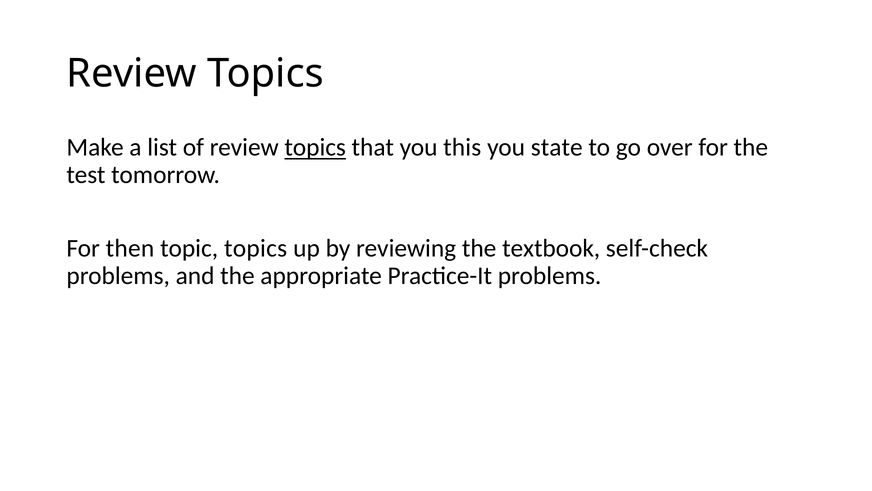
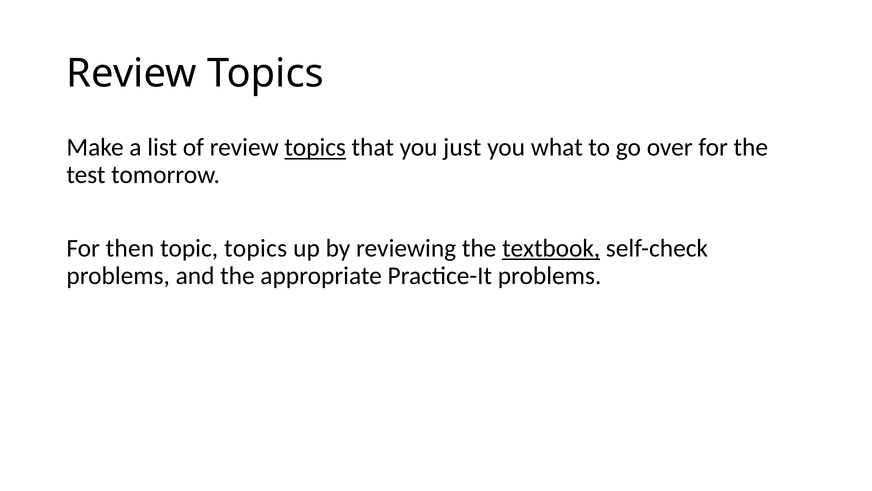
this: this -> just (462, 147)
state: state -> what (557, 147)
textbook underline: none -> present (551, 248)
